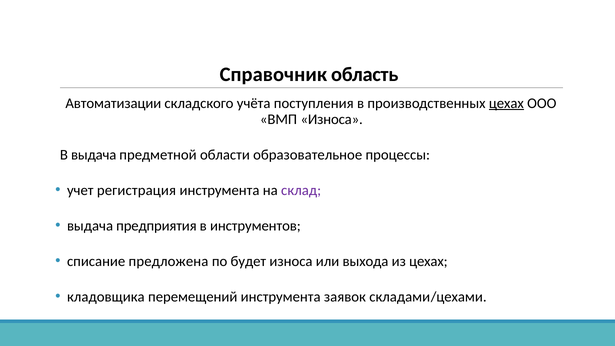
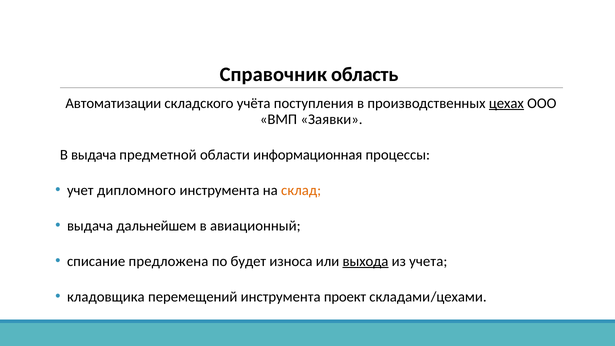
ВМП Износа: Износа -> Заявки (332, 119)
образовательное: образовательное -> информационная (308, 155)
регистрация: регистрация -> дипломного (136, 190)
склад colour: purple -> orange (301, 190)
предприятия: предприятия -> дальнейшем (156, 226)
инструментов: инструментов -> авиационный (255, 226)
выхода underline: none -> present (365, 261)
из цехах: цехах -> учета (428, 261)
заявок: заявок -> проект (345, 297)
